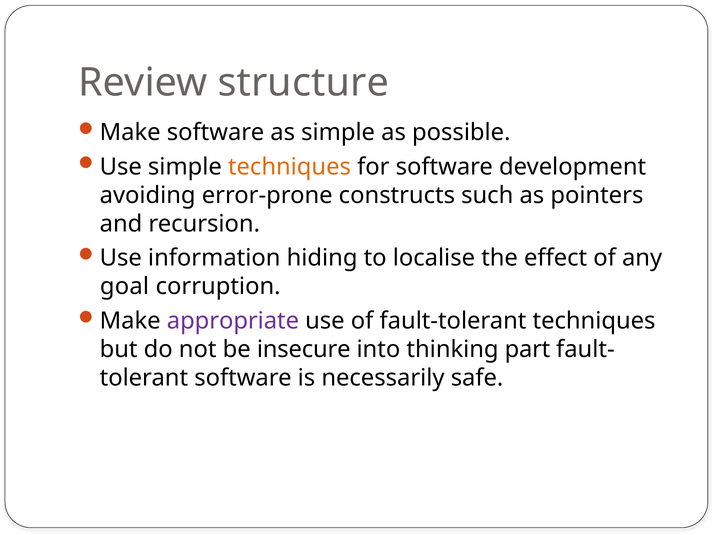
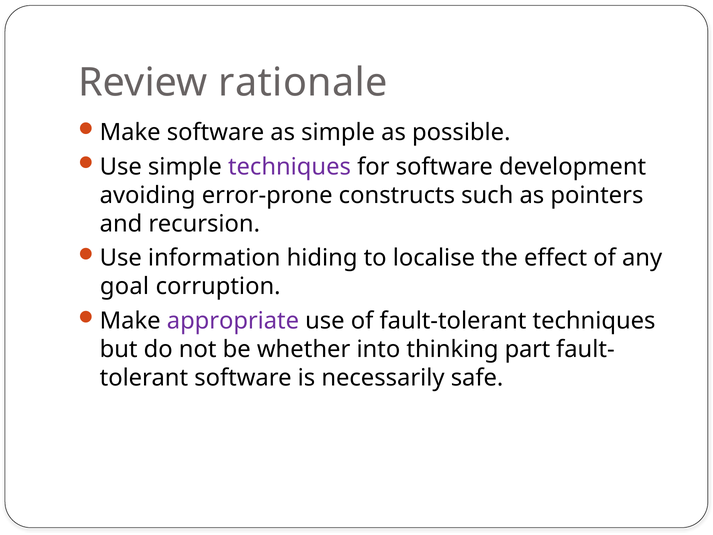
structure: structure -> rationale (303, 82)
techniques colour: orange -> purple (289, 167)
insecure: insecure -> whether (304, 349)
